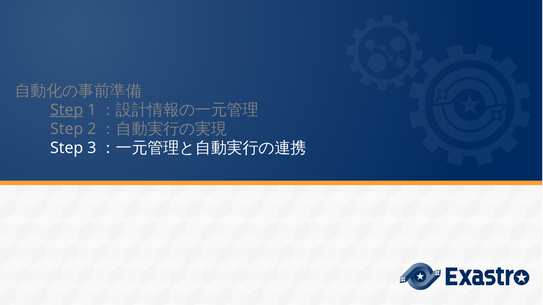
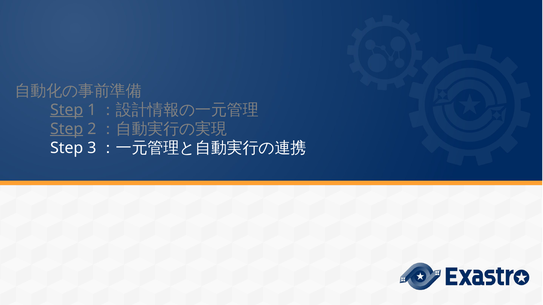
Step underline: none -> present (67, 129)
